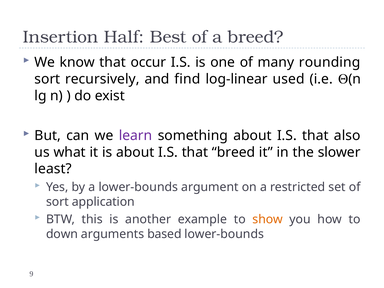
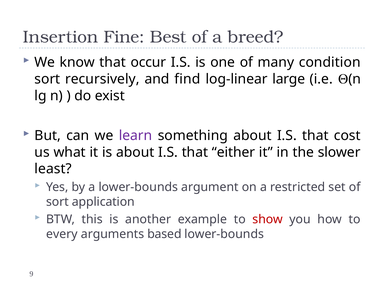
Half: Half -> Fine (124, 37)
rounding: rounding -> condition (330, 62)
used: used -> large (289, 79)
also: also -> cost (347, 136)
that breed: breed -> either (234, 152)
show colour: orange -> red (268, 219)
down: down -> every (62, 234)
